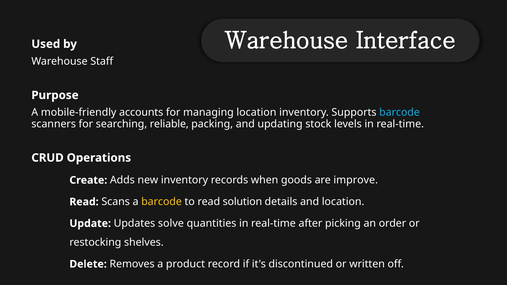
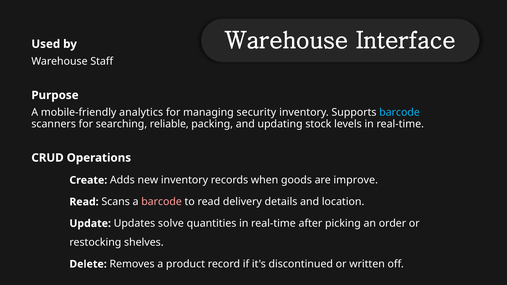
accounts: accounts -> analytics (141, 113)
managing location: location -> security (256, 113)
barcode colour: yellow -> pink (162, 202)
solution: solution -> delivery (242, 202)
